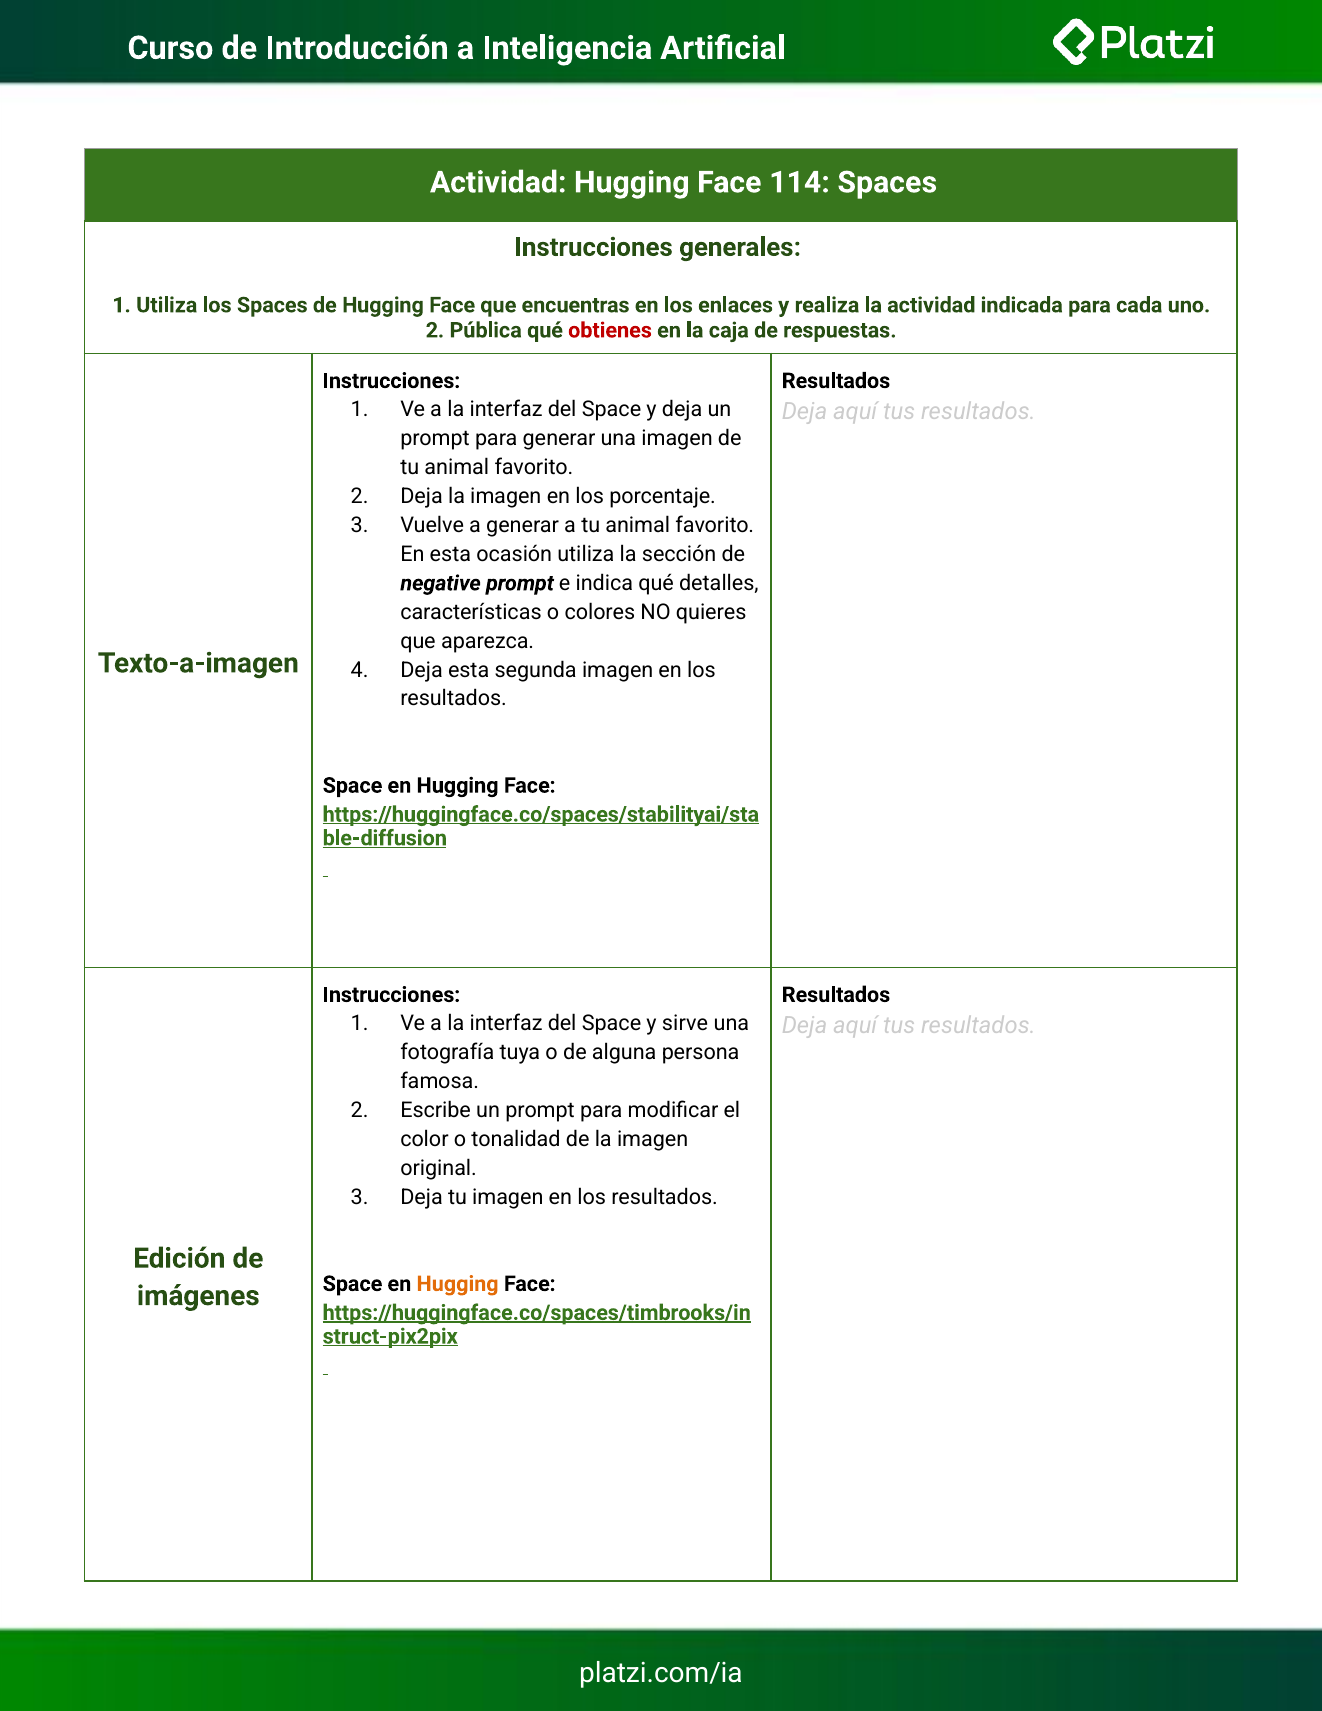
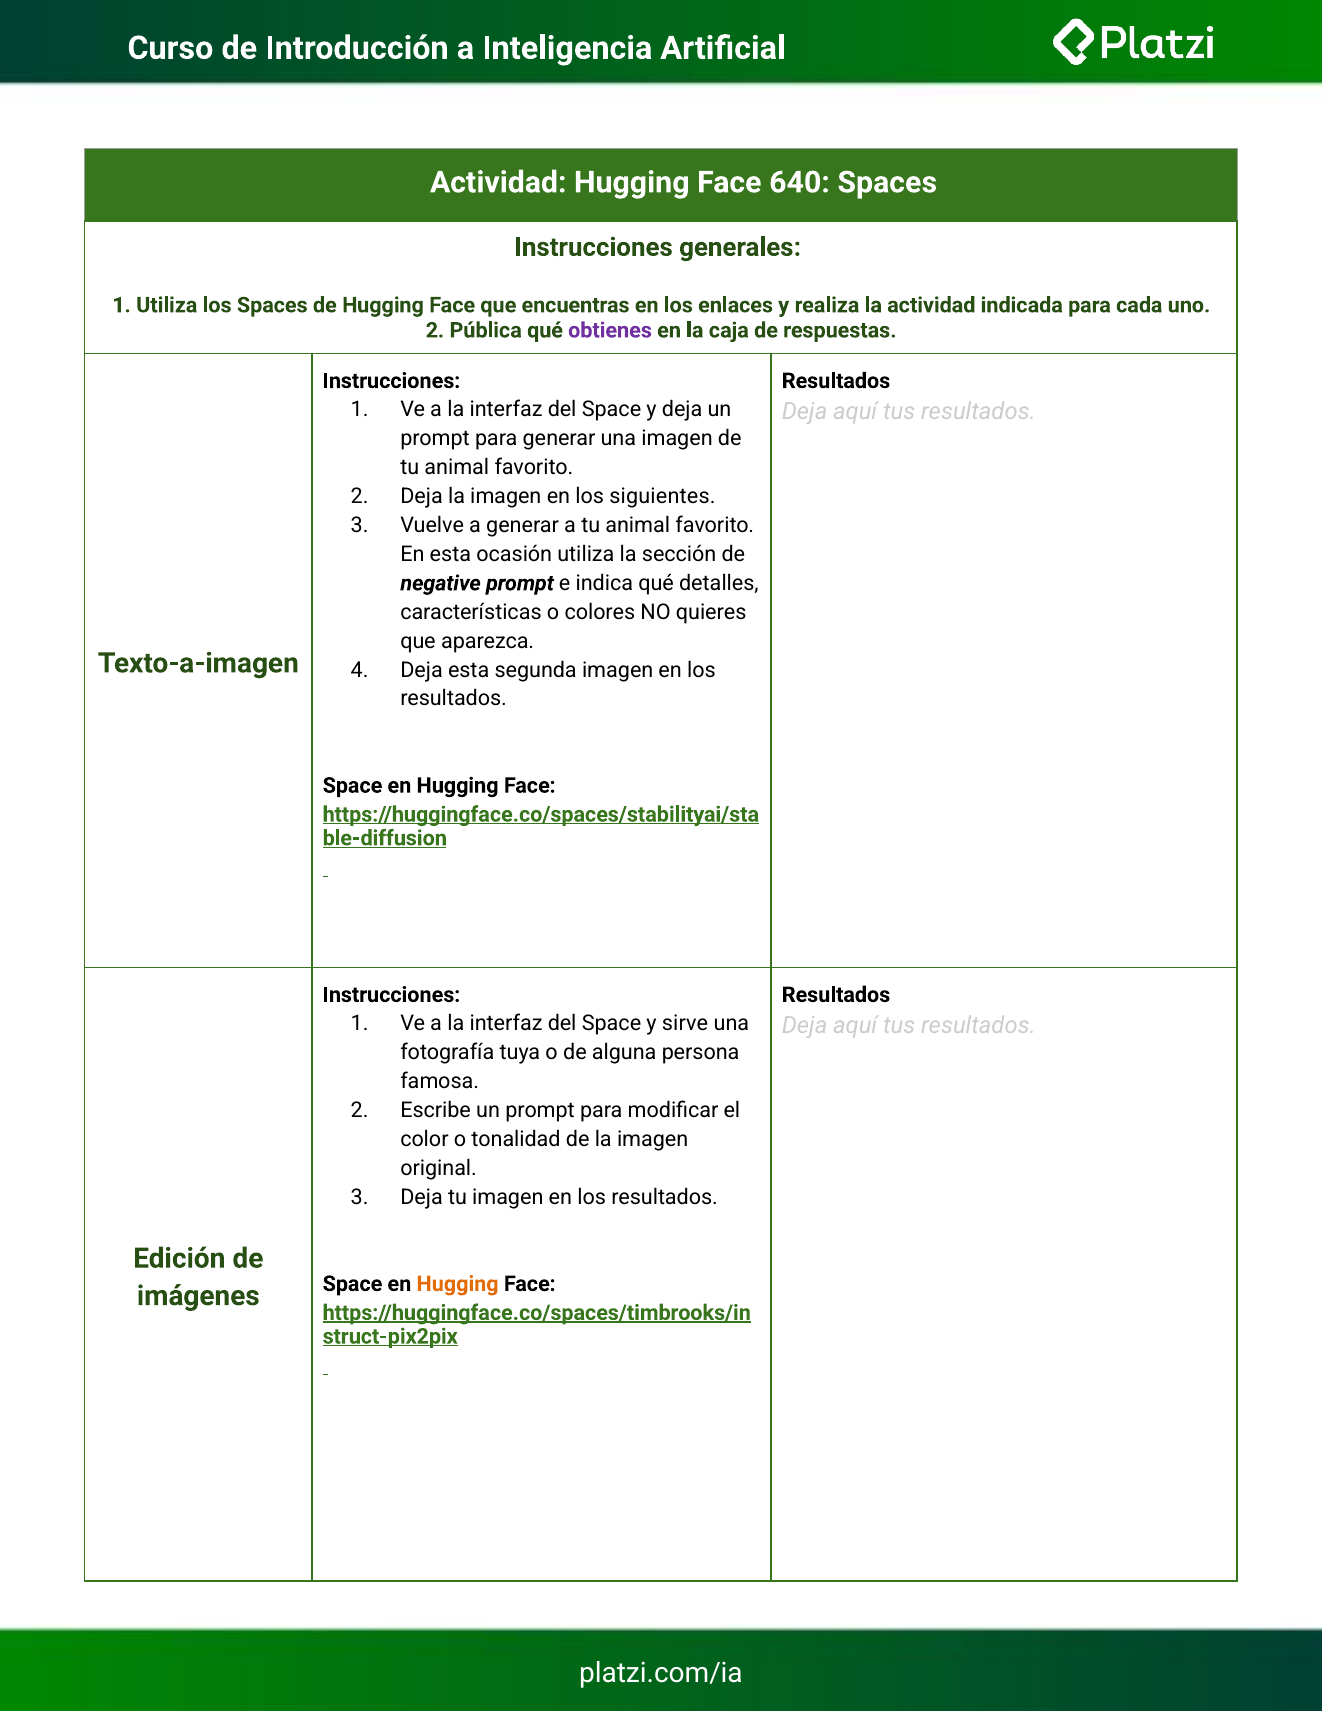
114: 114 -> 640 (800, 182)
obtienes colour: red -> purple (610, 330)
porcentaje: porcentaje -> siguientes (662, 496)
